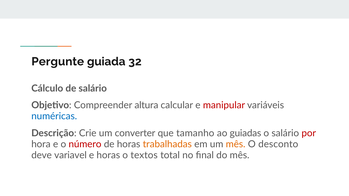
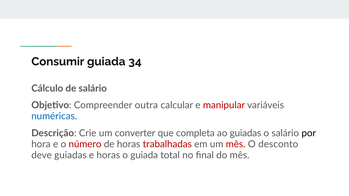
Pergunte: Pergunte -> Consumir (58, 62)
32: 32 -> 34 (135, 62)
altura: altura -> outra (146, 105)
tamanho: tamanho -> completa (195, 133)
por colour: red -> black (309, 133)
trabalhadas colour: orange -> red (167, 144)
mês colour: orange -> red (236, 144)
deve variavel: variavel -> guiadas (70, 155)
o textos: textos -> guiada (144, 155)
